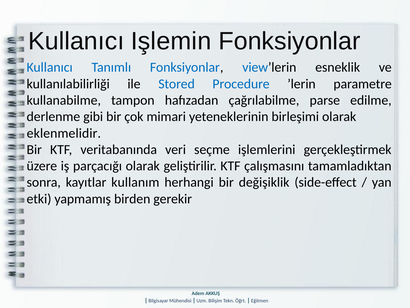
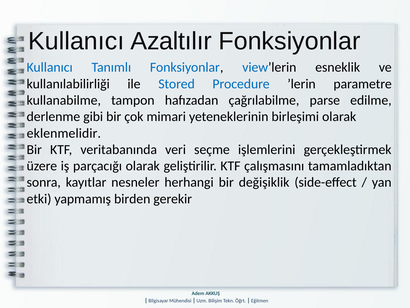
Işlemin: Işlemin -> Azaltılır (171, 41)
kullanım: kullanım -> nesneler (135, 182)
